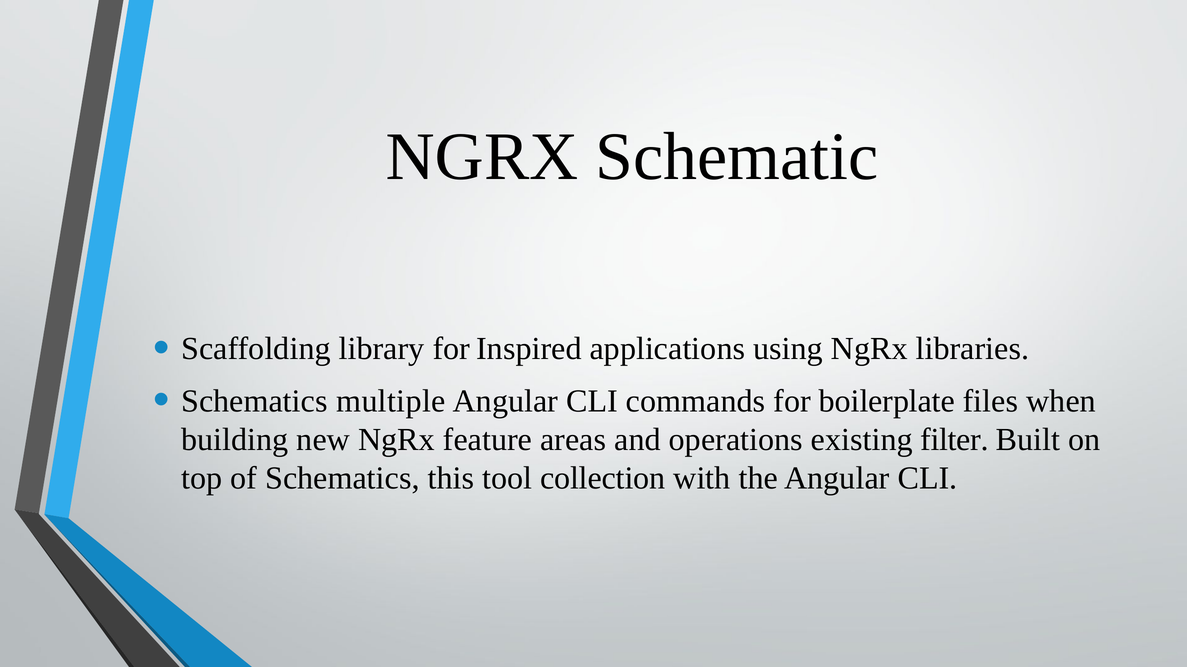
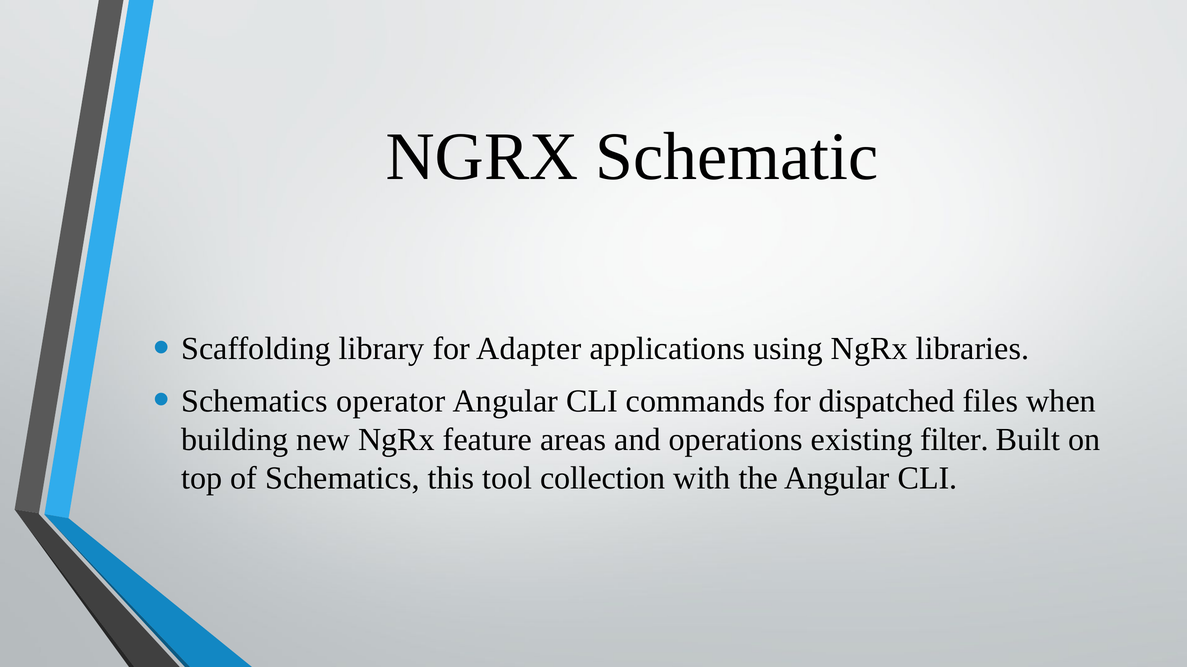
Inspired: Inspired -> Adapter (529, 349)
multiple: multiple -> operator (391, 402)
boilerplate: boilerplate -> dispatched (887, 402)
